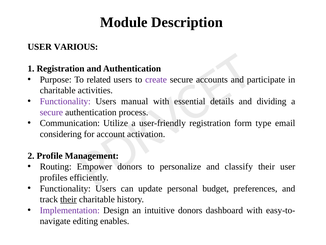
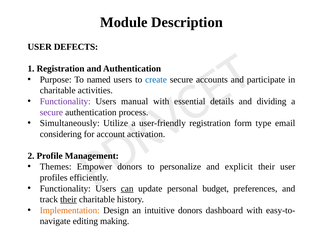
VARIOUS: VARIOUS -> DEFECTS (76, 47)
related: related -> named (99, 79)
create colour: purple -> blue (156, 79)
Communication: Communication -> Simultaneously (70, 123)
Routing: Routing -> Themes (56, 166)
classify: classify -> explicit (239, 166)
can underline: none -> present (127, 188)
Implementation colour: purple -> orange (70, 210)
enables: enables -> making (115, 221)
